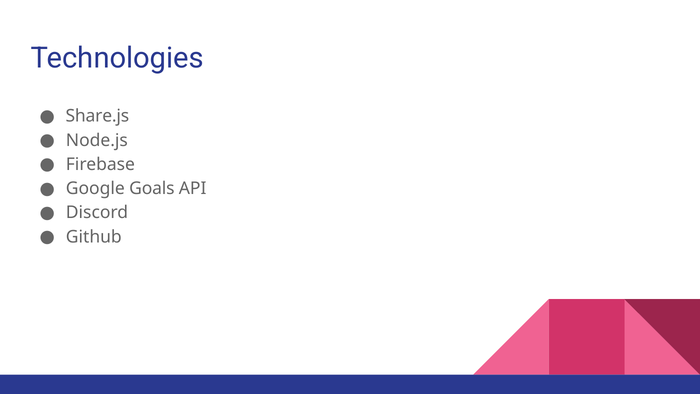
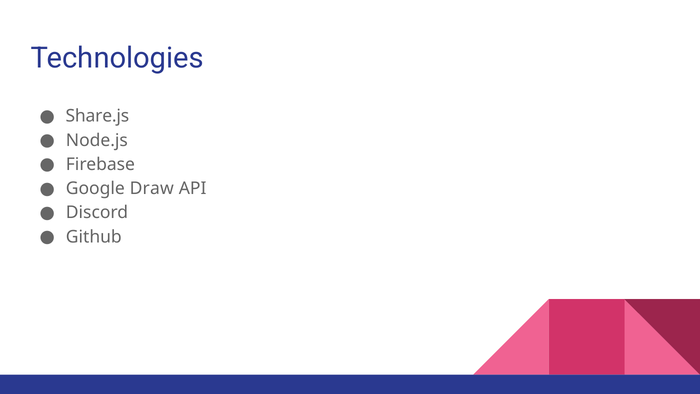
Goals: Goals -> Draw (152, 188)
